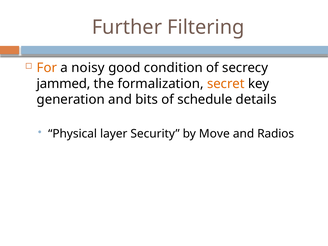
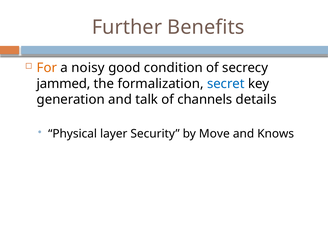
Filtering: Filtering -> Benefits (206, 27)
secret colour: orange -> blue (226, 84)
bits: bits -> talk (147, 100)
schedule: schedule -> channels (205, 100)
Radios: Radios -> Knows (276, 134)
